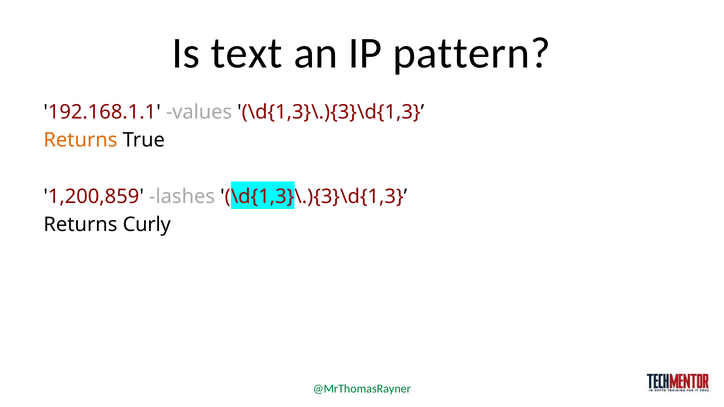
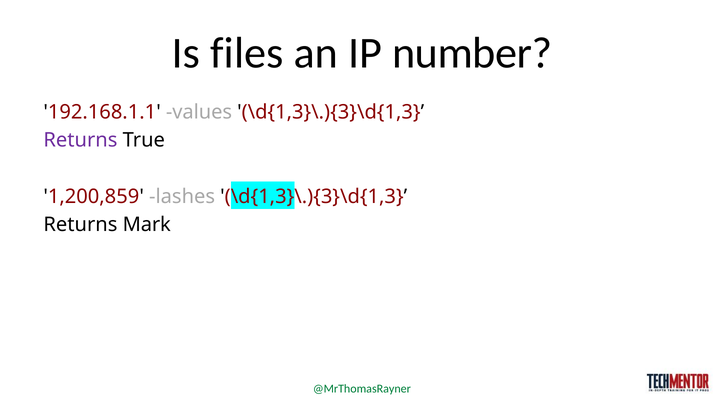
text: text -> files (247, 53)
pattern: pattern -> number (472, 53)
Returns colour: orange -> purple (80, 140)
Curly: Curly -> Mark (147, 225)
